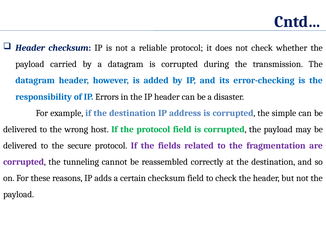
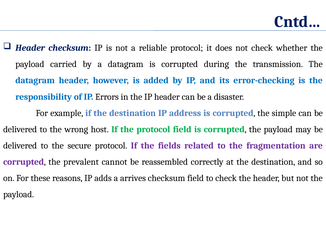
tunneling: tunneling -> prevalent (81, 162)
certain: certain -> arrives (133, 178)
